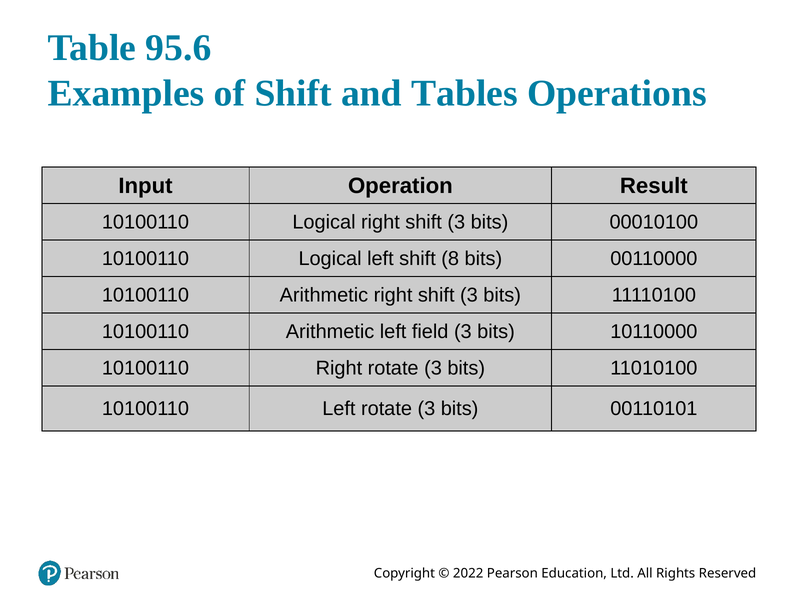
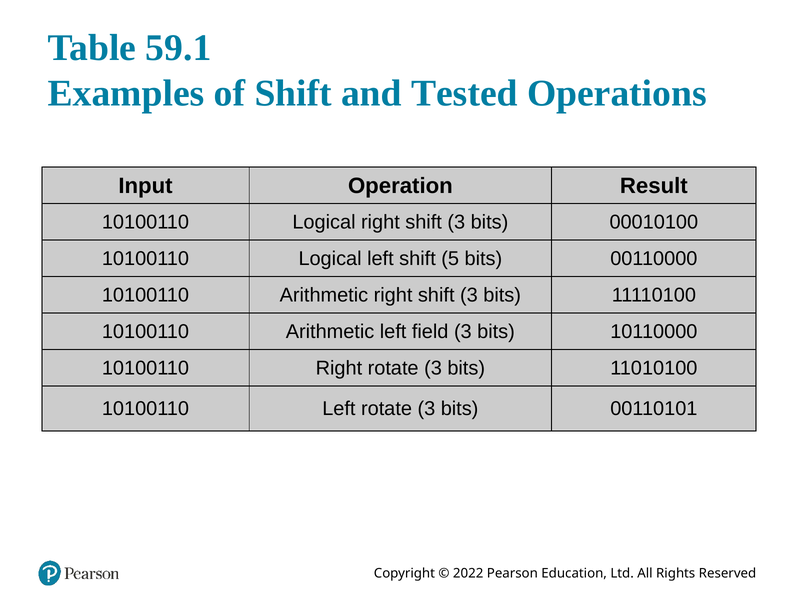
95.6: 95.6 -> 59.1 (178, 48)
Tables: Tables -> Tested (465, 93)
8: 8 -> 5 (450, 259)
